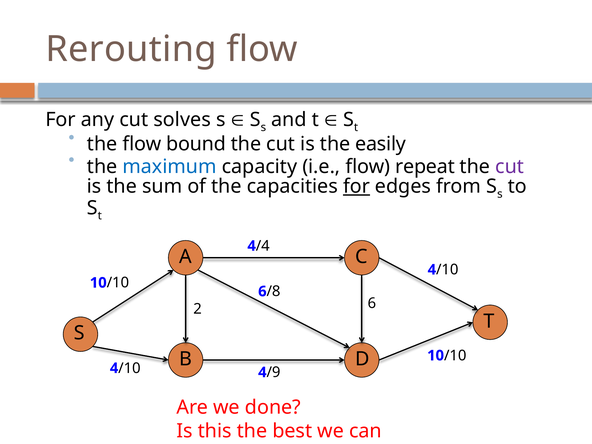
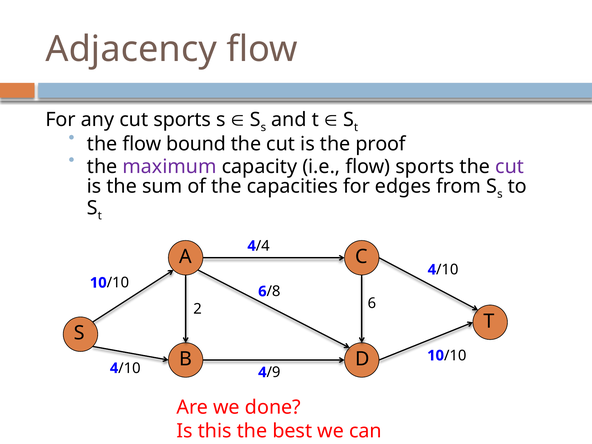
Rerouting: Rerouting -> Adjacency (131, 49)
cut solves: solves -> sports (182, 120)
easily: easily -> proof (381, 144)
maximum colour: blue -> purple (170, 167)
flow repeat: repeat -> sports (425, 167)
for underline: present -> none (356, 186)
